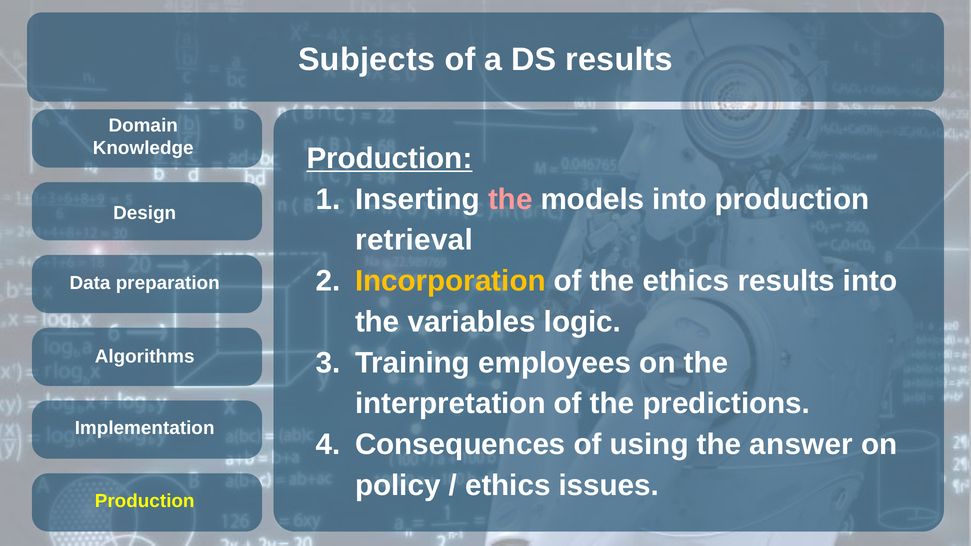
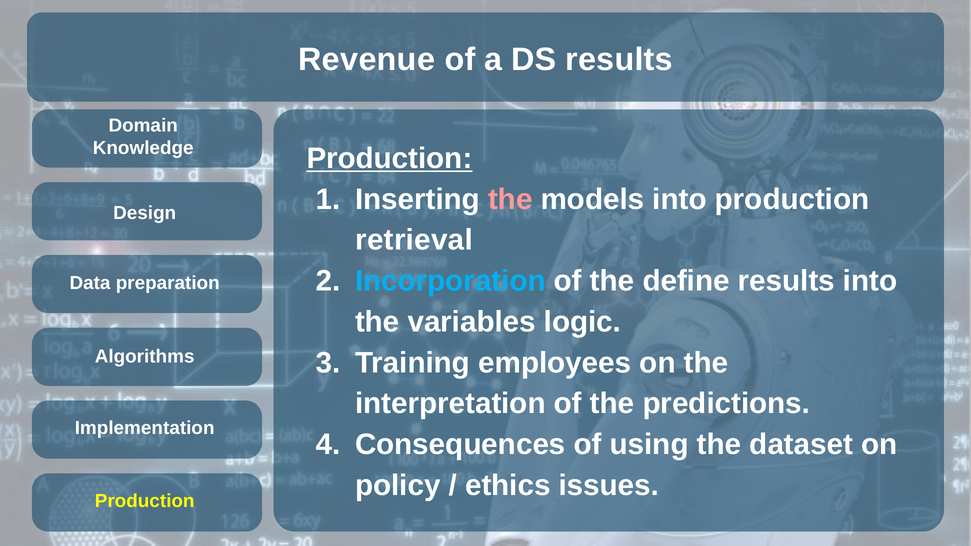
Subjects: Subjects -> Revenue (367, 59)
Incorporation colour: yellow -> light blue (450, 281)
the ethics: ethics -> define (686, 281)
answer: answer -> dataset (801, 445)
